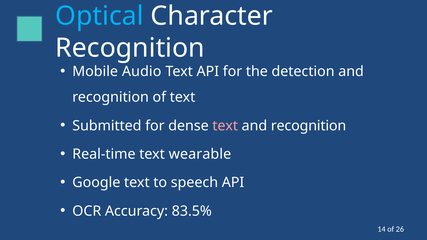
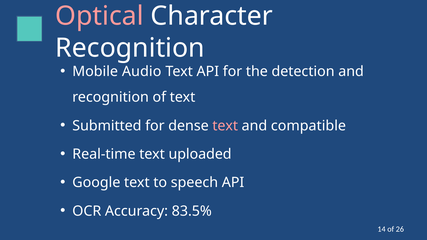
Optical colour: light blue -> pink (100, 16)
recognition: recognition -> compatible (308, 126)
wearable: wearable -> uploaded (200, 154)
